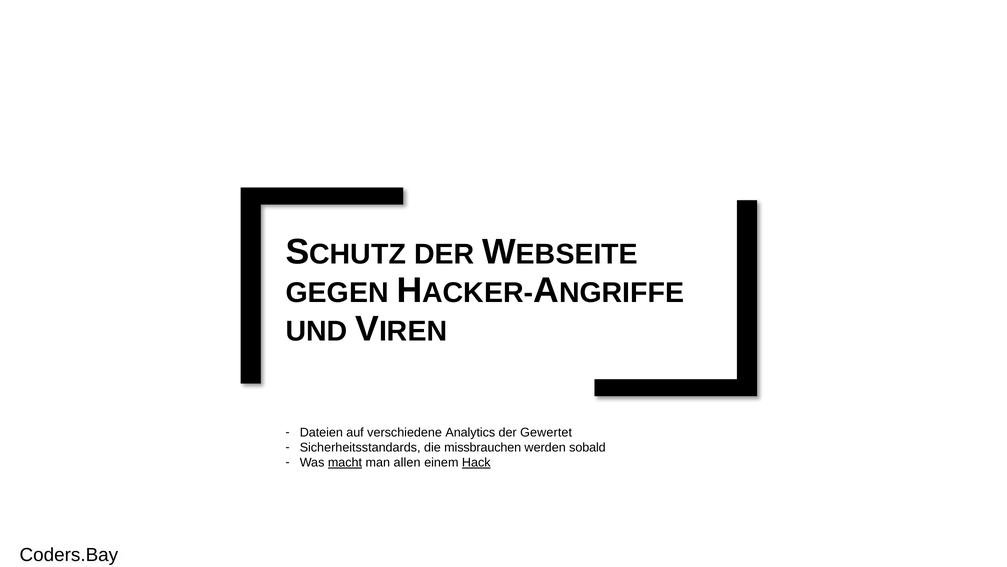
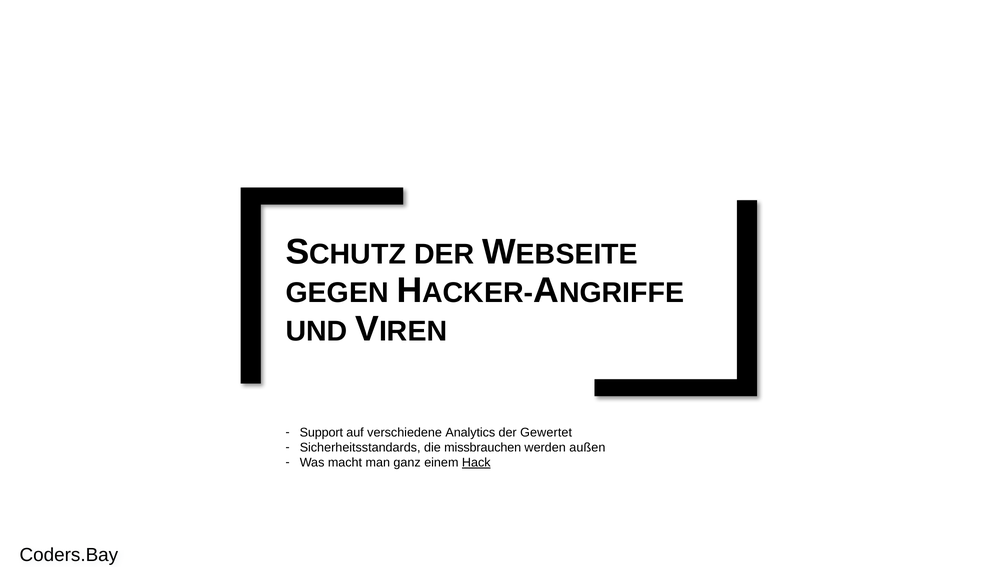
Dateien: Dateien -> Support (321, 432)
sobald: sobald -> außen (587, 447)
macht underline: present -> none (345, 462)
allen: allen -> ganz (407, 462)
